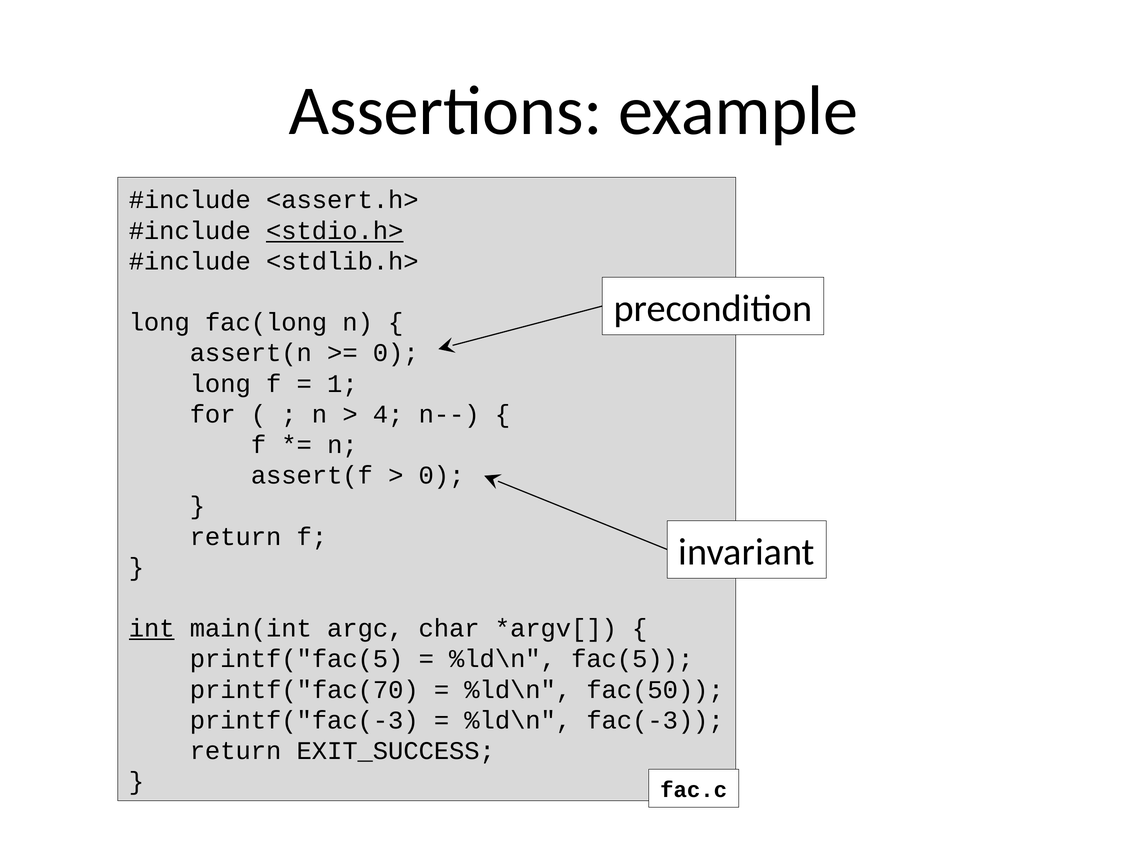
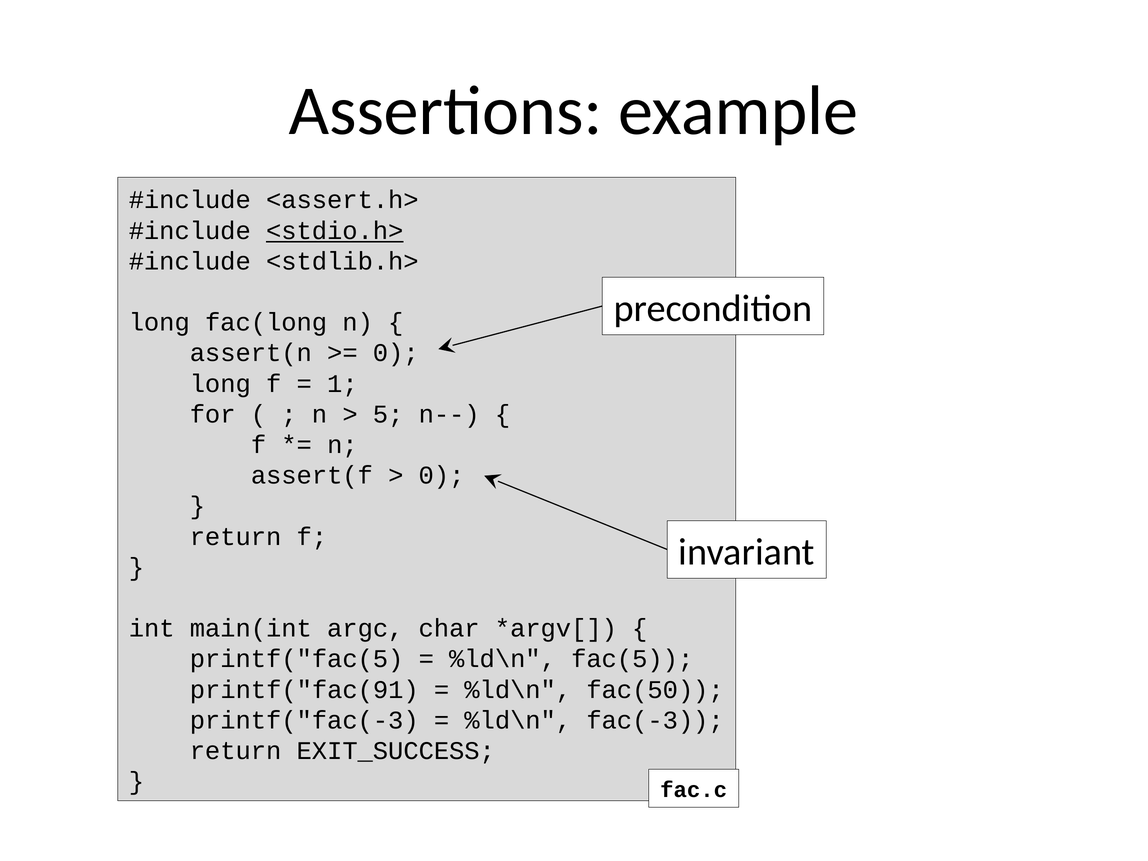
4: 4 -> 5 (388, 414)
int underline: present -> none (152, 628)
printf("fac(70: printf("fac(70 -> printf("fac(91 (304, 690)
